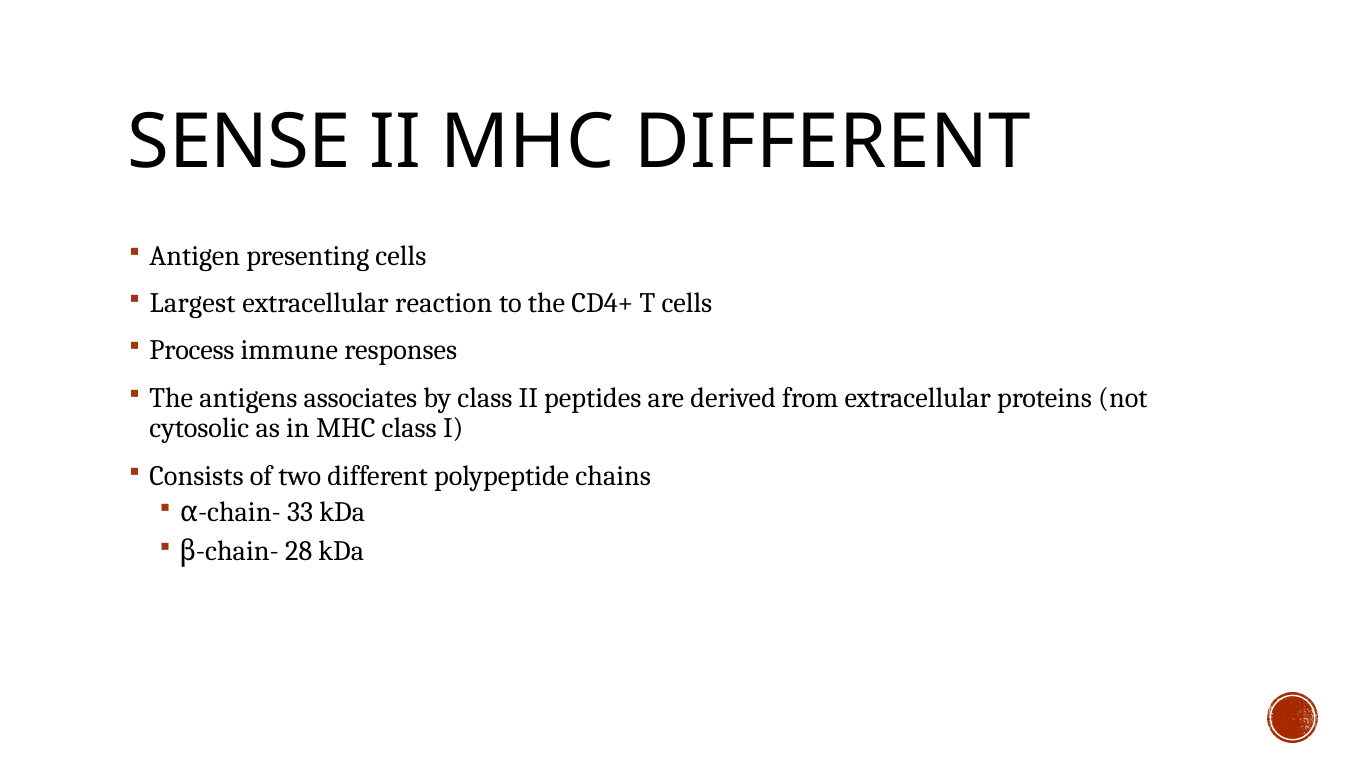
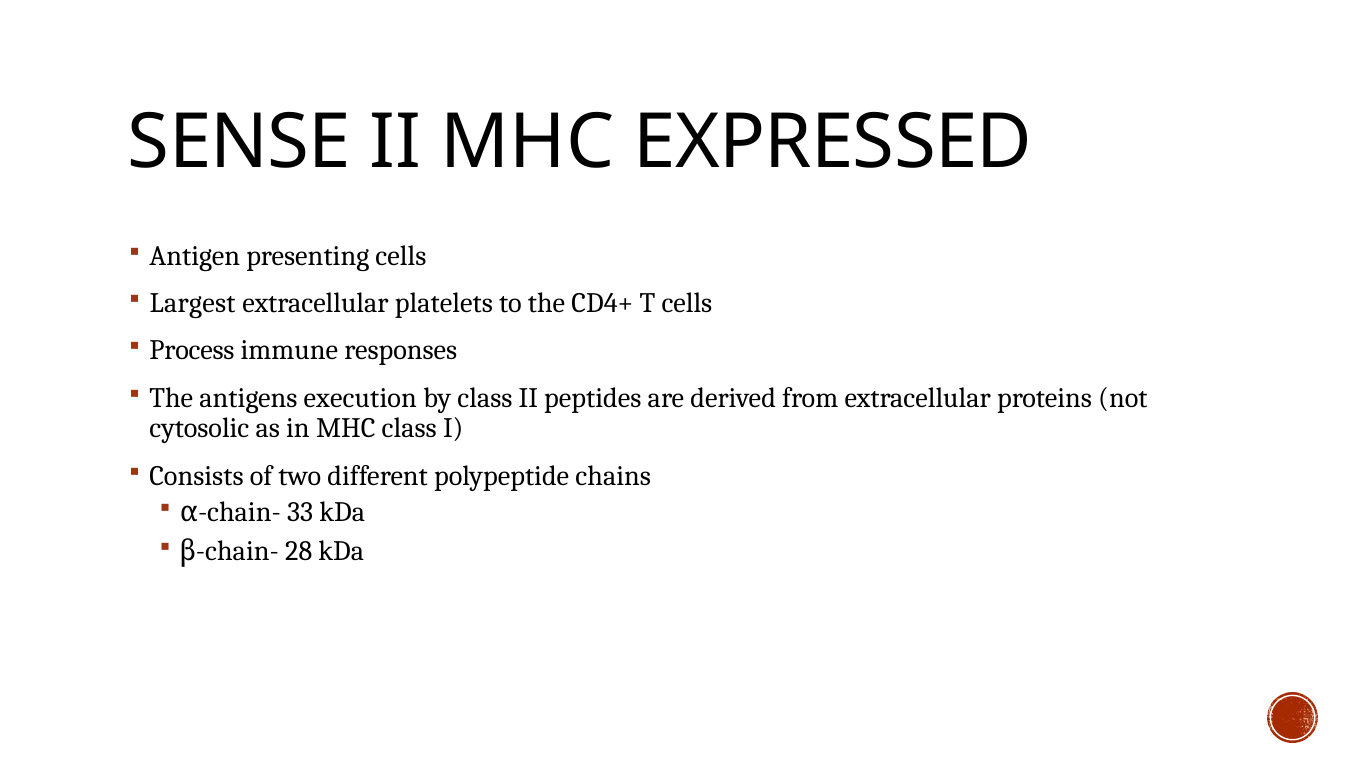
MHC DIFFERENT: DIFFERENT -> EXPRESSED (833, 143)
reaction: reaction -> platelets (444, 303)
associates: associates -> execution (360, 398)
